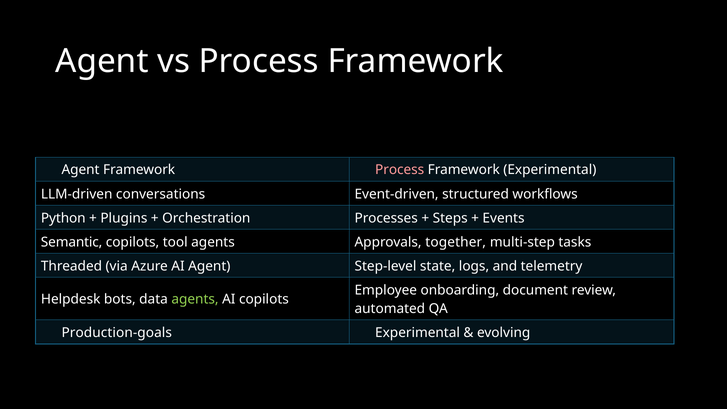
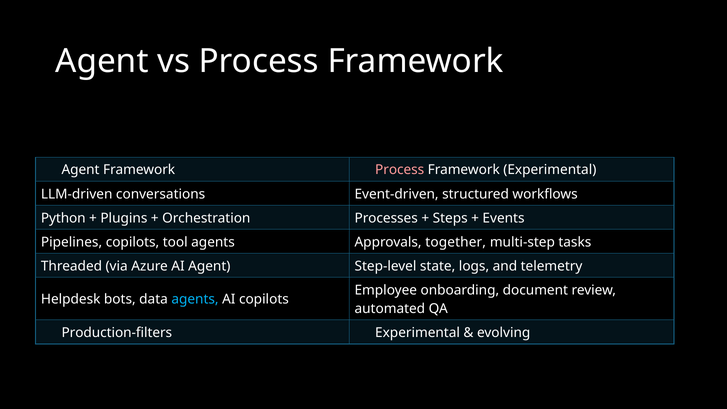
Semantic: Semantic -> Pipelines (72, 242)
agents colour: light green -> light blue (195, 299)
Production-goals: Production-goals -> Production-filters (117, 333)
